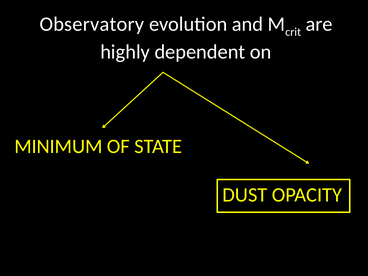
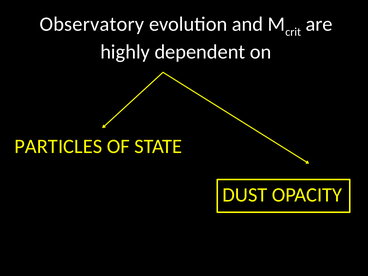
MINIMUM: MINIMUM -> PARTICLES (58, 146)
